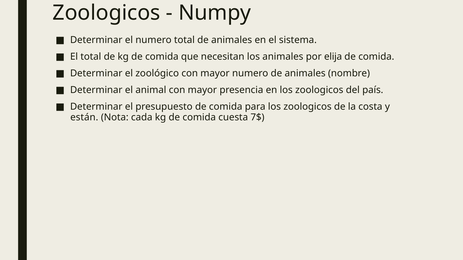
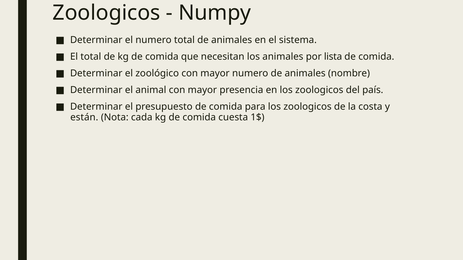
elija: elija -> lista (333, 57)
7$: 7$ -> 1$ (257, 118)
